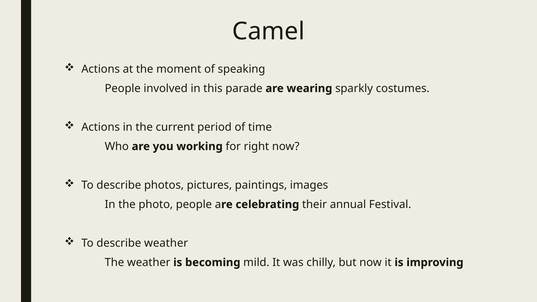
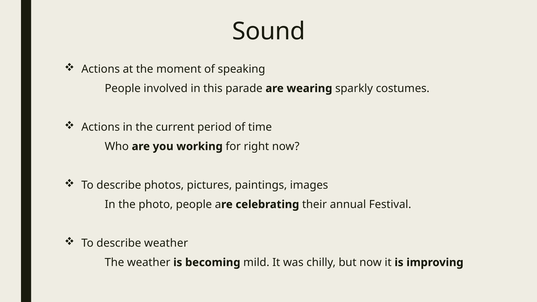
Camel: Camel -> Sound (269, 31)
